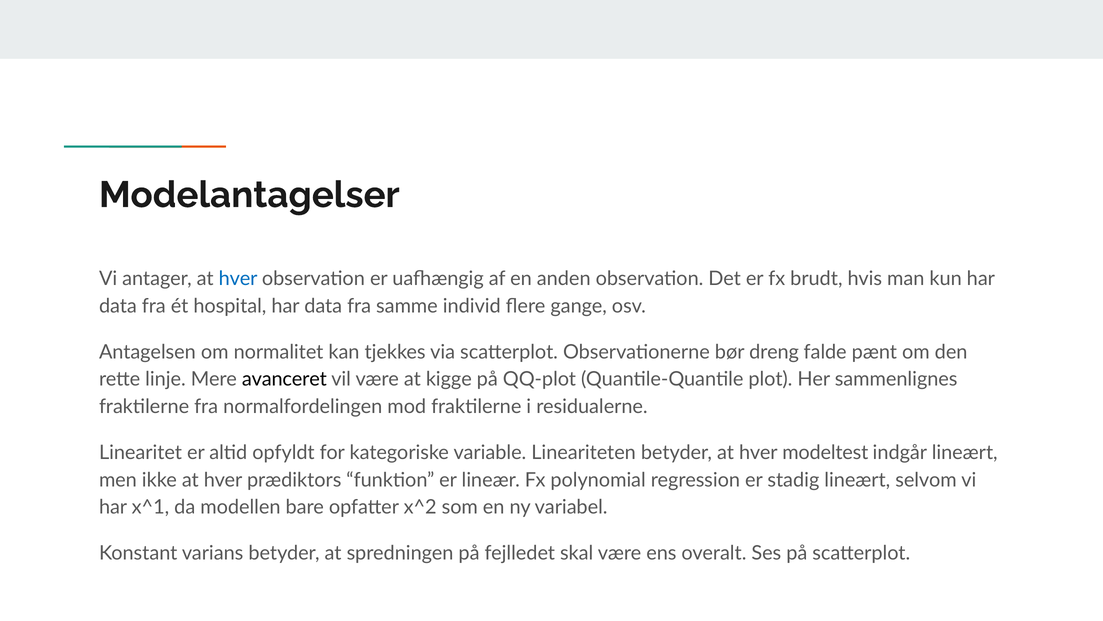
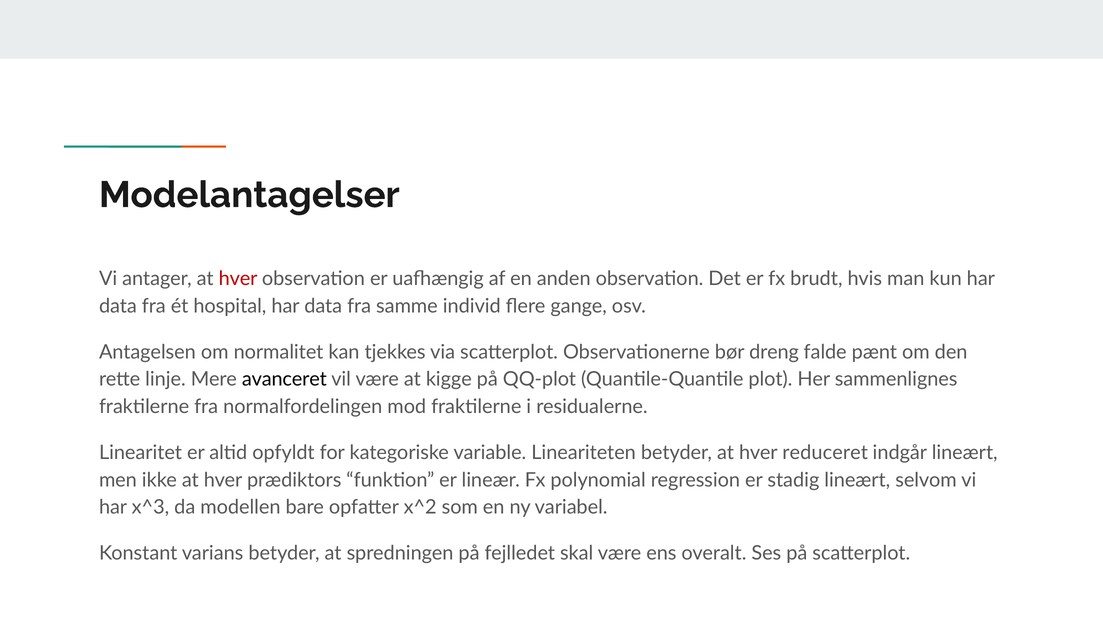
hver colour: blue -> red (238, 279)
modeltest: modeltest -> reduceret (825, 452)
x^1: x^1 -> x^3 (150, 507)
